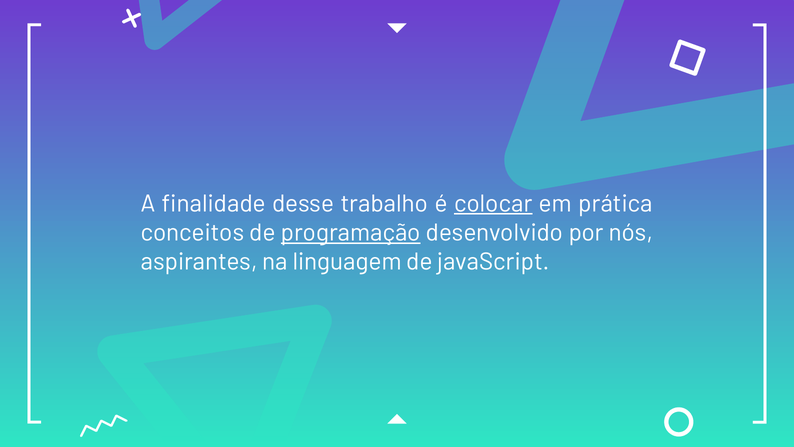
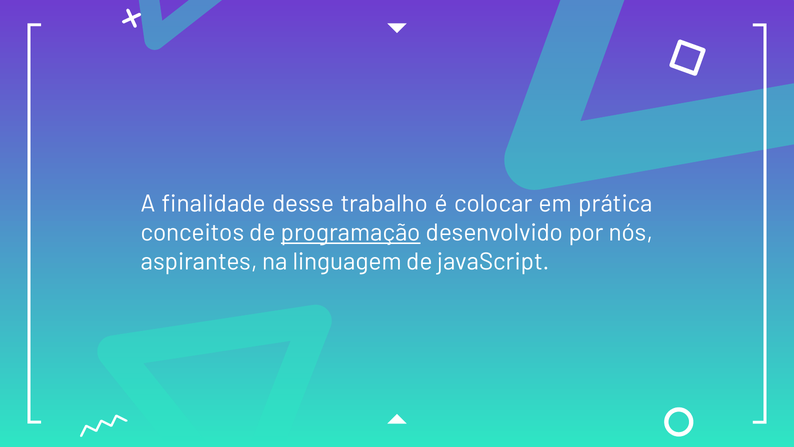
colocar underline: present -> none (493, 203)
